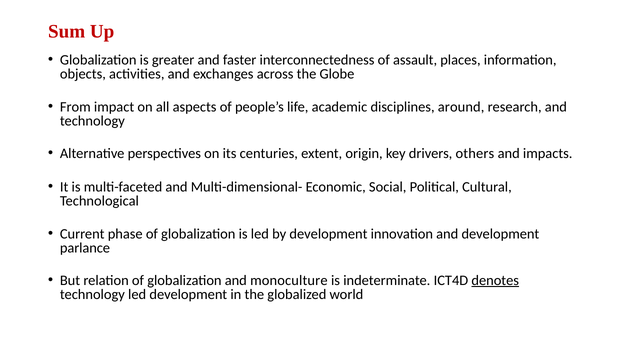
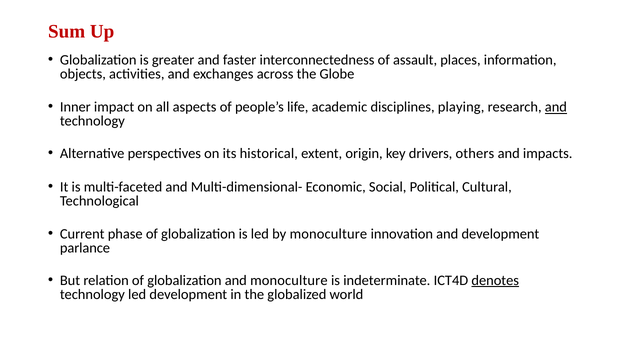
From: From -> Inner (75, 107)
around: around -> playing (461, 107)
and underline: none -> present (556, 107)
centuries: centuries -> historical (269, 153)
by development: development -> monoculture (328, 234)
